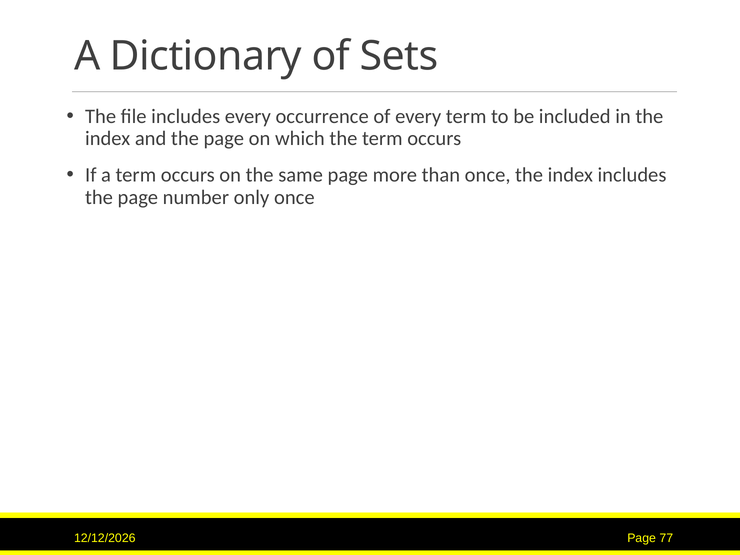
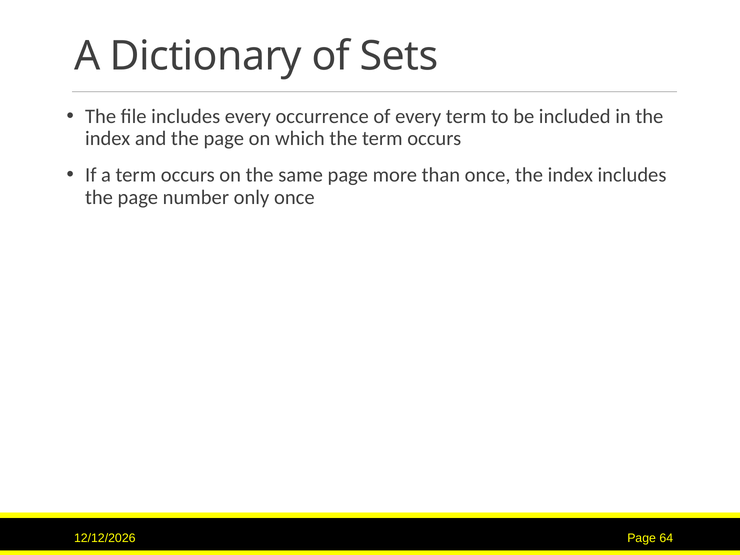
77: 77 -> 64 (666, 538)
